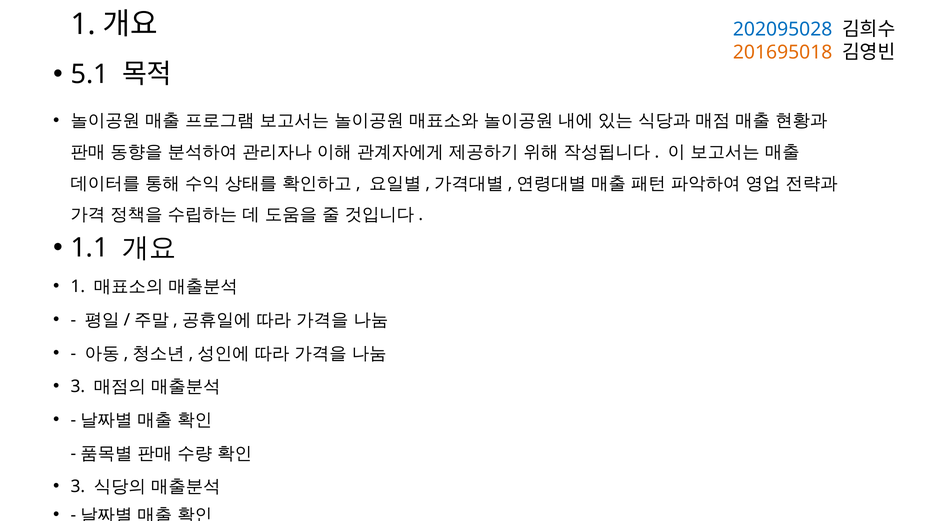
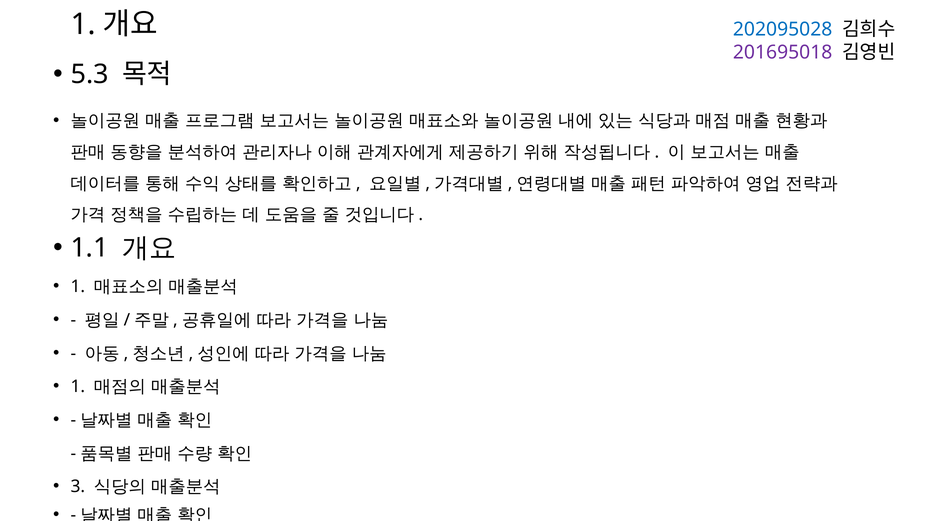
201695018 colour: orange -> purple (783, 52)
5.1: 5.1 -> 5.3 (90, 74)
3: 3 -> 1 (78, 387)
